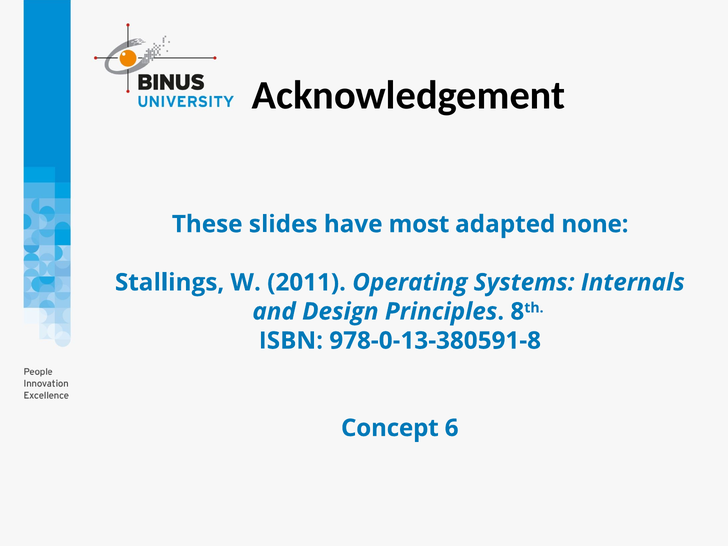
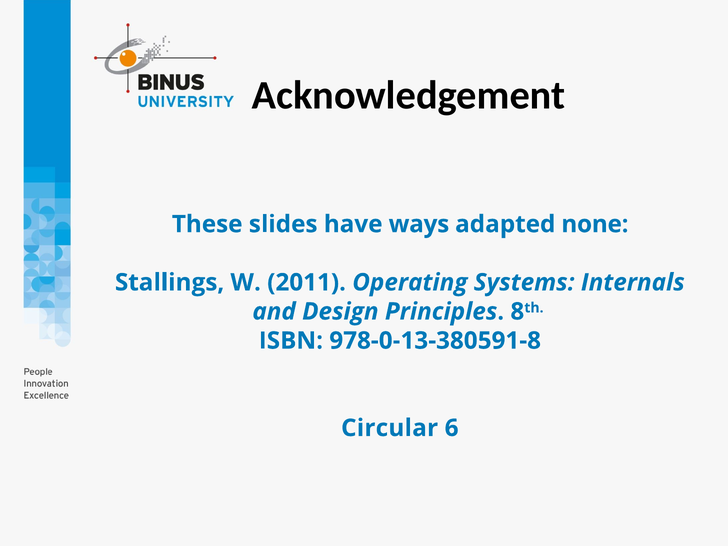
most: most -> ways (419, 224)
Concept: Concept -> Circular (390, 428)
